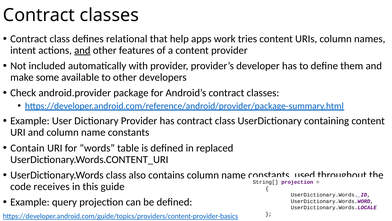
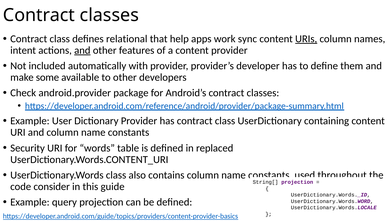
tries: tries -> sync (247, 39)
URIs underline: none -> present (306, 39)
Contain: Contain -> Security (28, 148)
receives: receives -> consider (52, 186)
